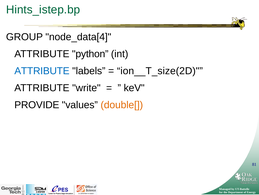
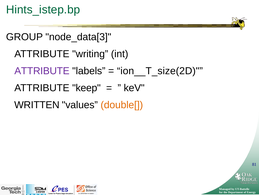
node_data[4: node_data[4 -> node_data[3 (78, 37)
python: python -> writing (90, 54)
ATTRIBUTE colour: blue -> purple (42, 71)
write: write -> keep (86, 88)
PROVIDE: PROVIDE -> WRITTEN (37, 105)
